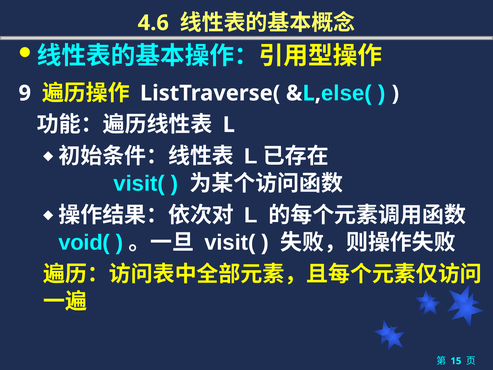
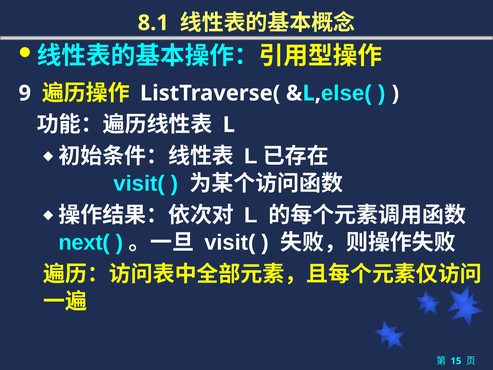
4.6: 4.6 -> 8.1 (153, 23)
void(: void( -> next( (84, 242)
